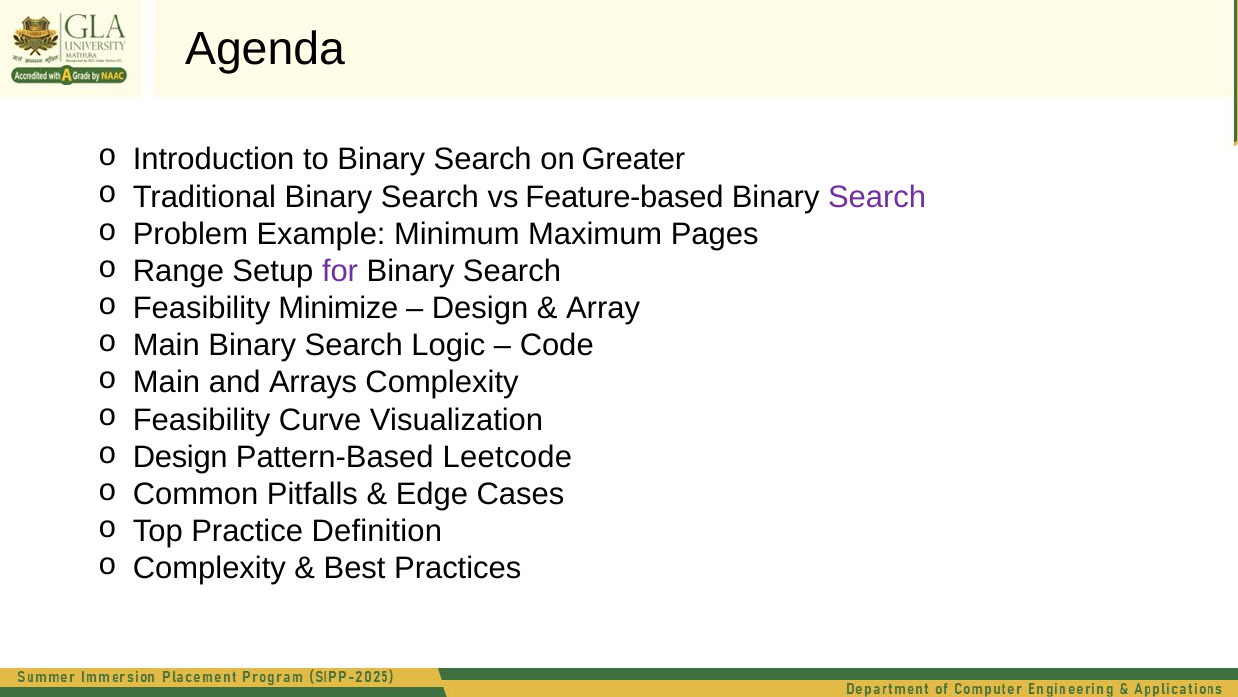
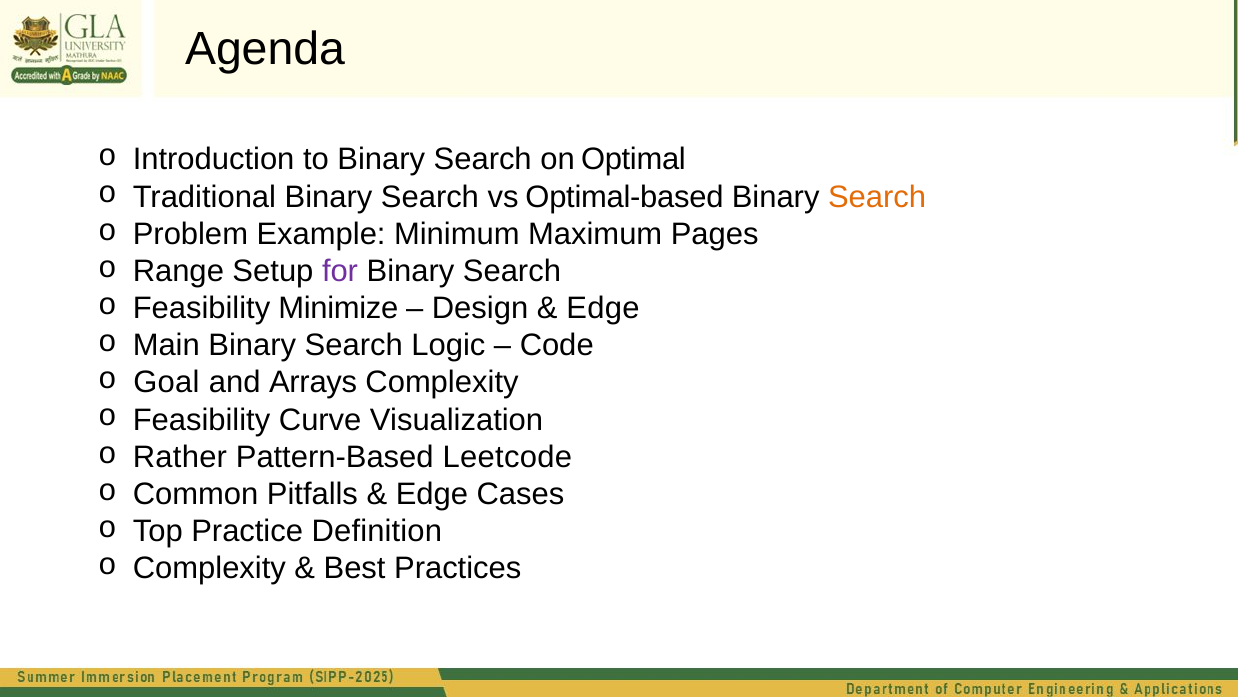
Greater: Greater -> Optimal (633, 159)
Feature-based: Feature-based -> Optimal-based (624, 197)
Search colour: purple -> orange (877, 197)
Array: Array -> Edge (603, 308)
Main: Main -> Goal (166, 382)
Design: Design -> Rather (180, 457)
